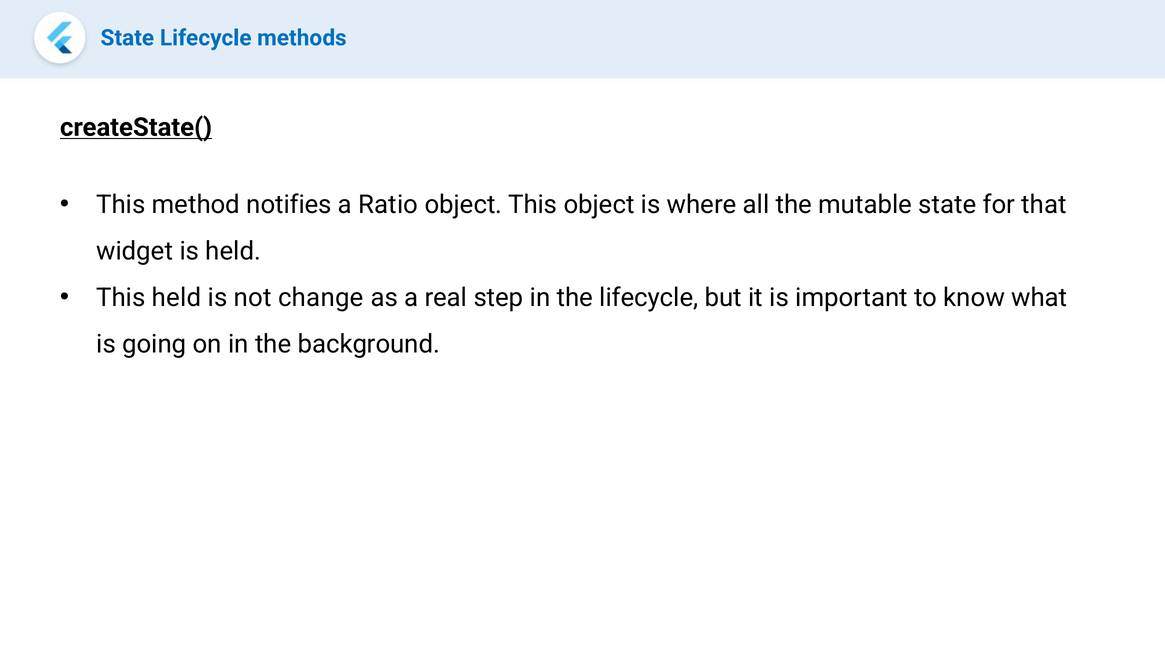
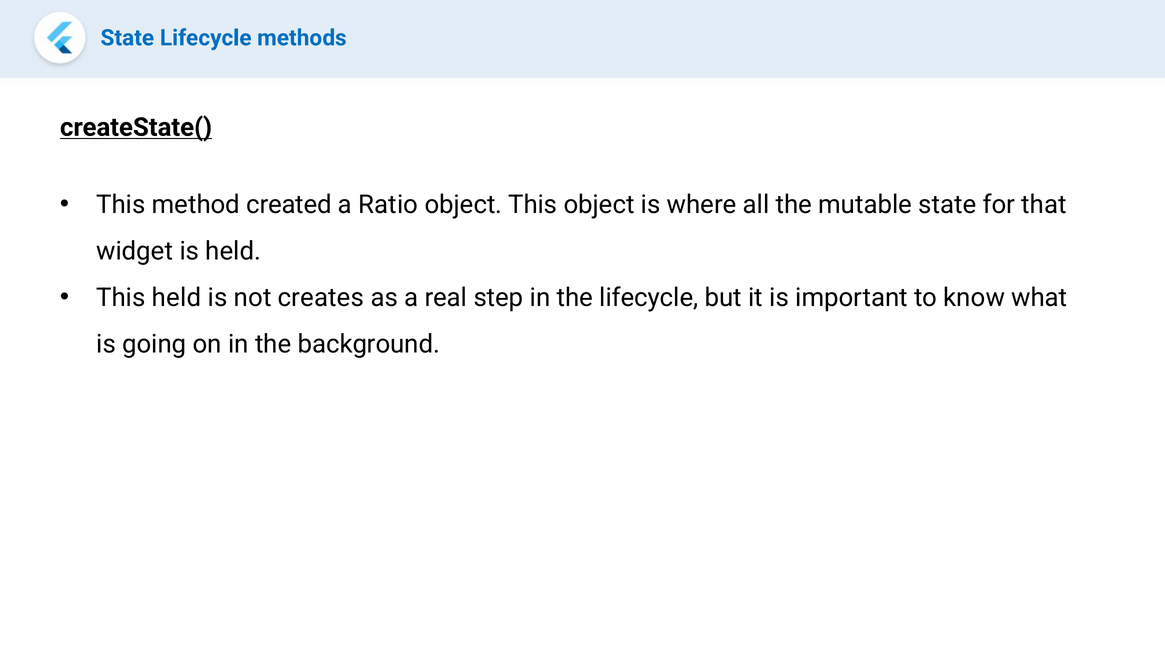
notifies: notifies -> created (289, 205)
change: change -> creates (321, 298)
